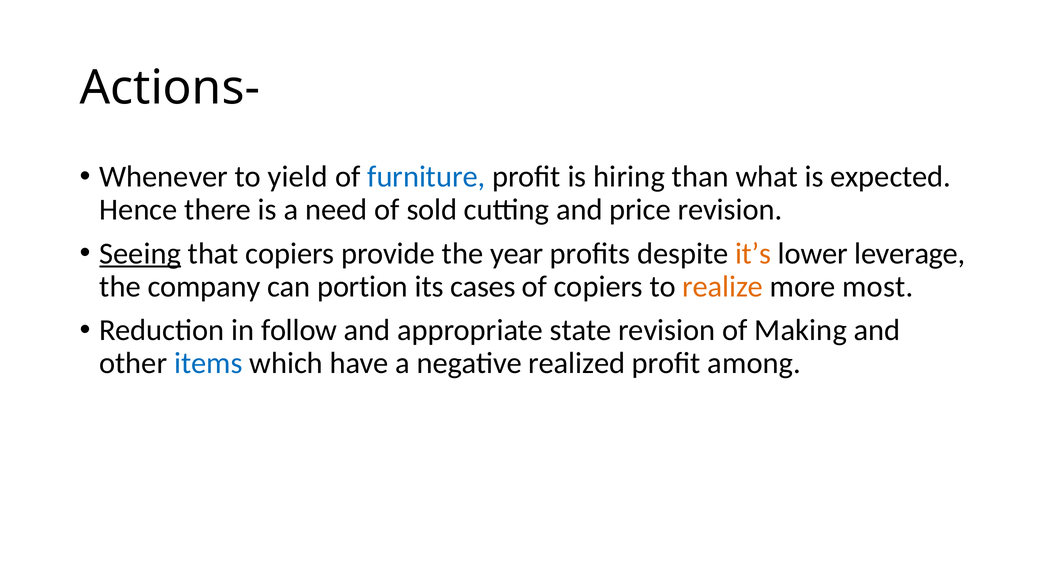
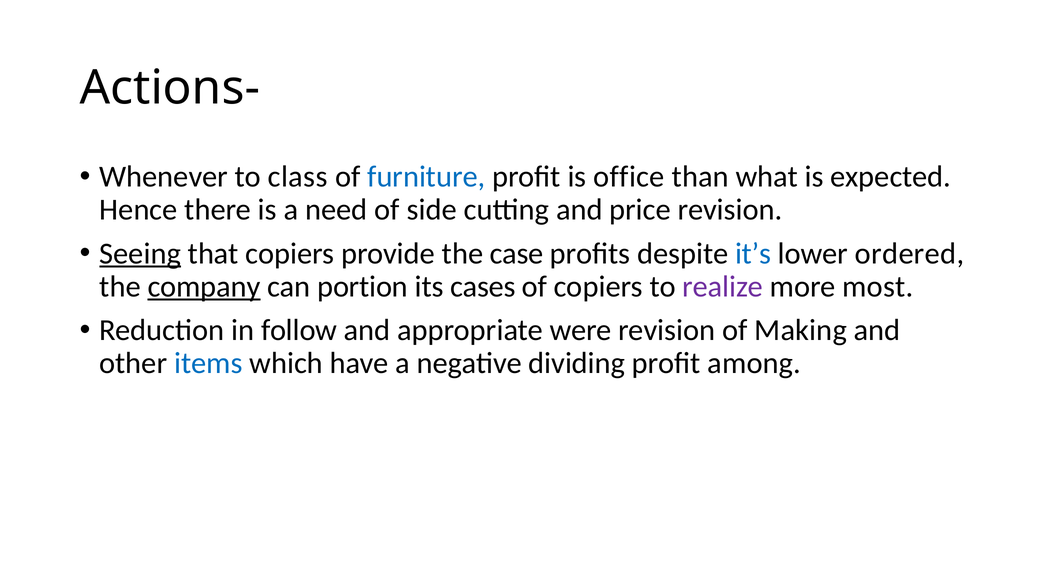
yield: yield -> class (298, 177)
hiring: hiring -> office (629, 177)
sold: sold -> side (432, 210)
year: year -> case (517, 254)
it’s colour: orange -> blue (753, 254)
leverage: leverage -> ordered (910, 254)
company underline: none -> present (204, 287)
realize colour: orange -> purple (723, 287)
state: state -> were (581, 330)
realized: realized -> dividing (577, 363)
